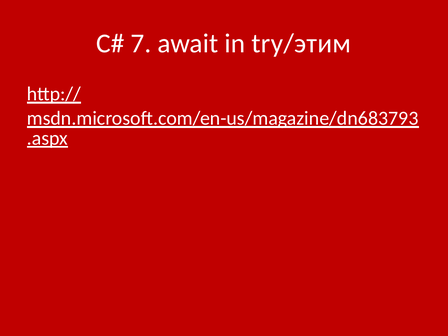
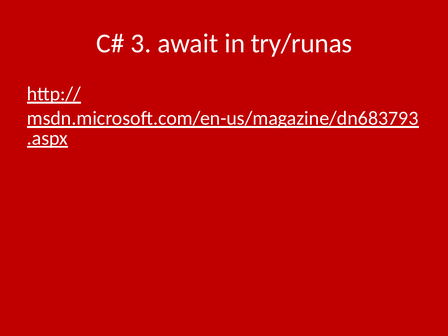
7: 7 -> 3 (141, 43)
try/этим: try/этим -> try/runas (302, 43)
